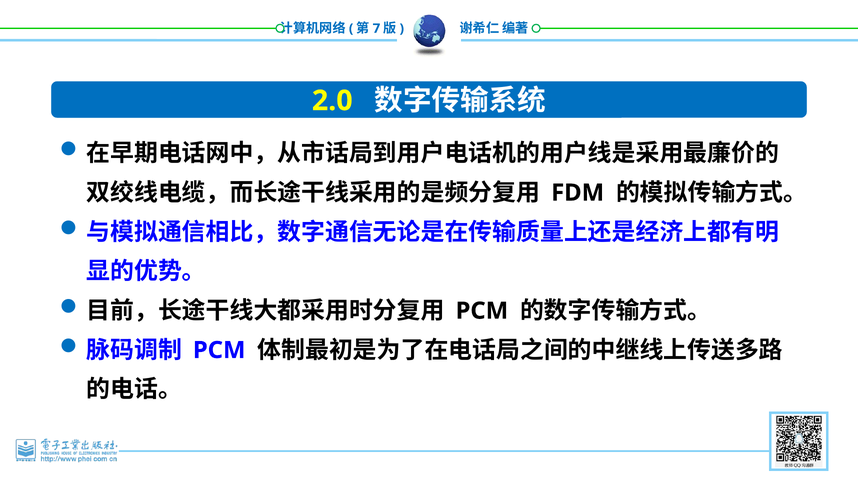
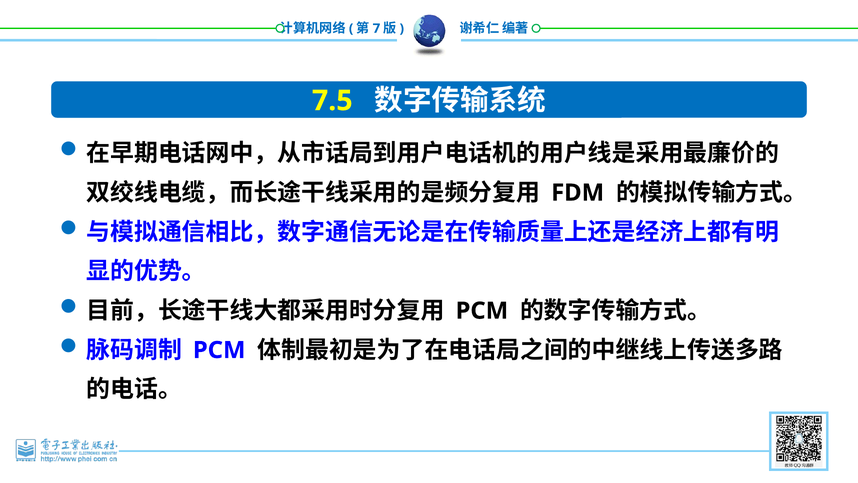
2.0: 2.0 -> 7.5 (332, 101)
